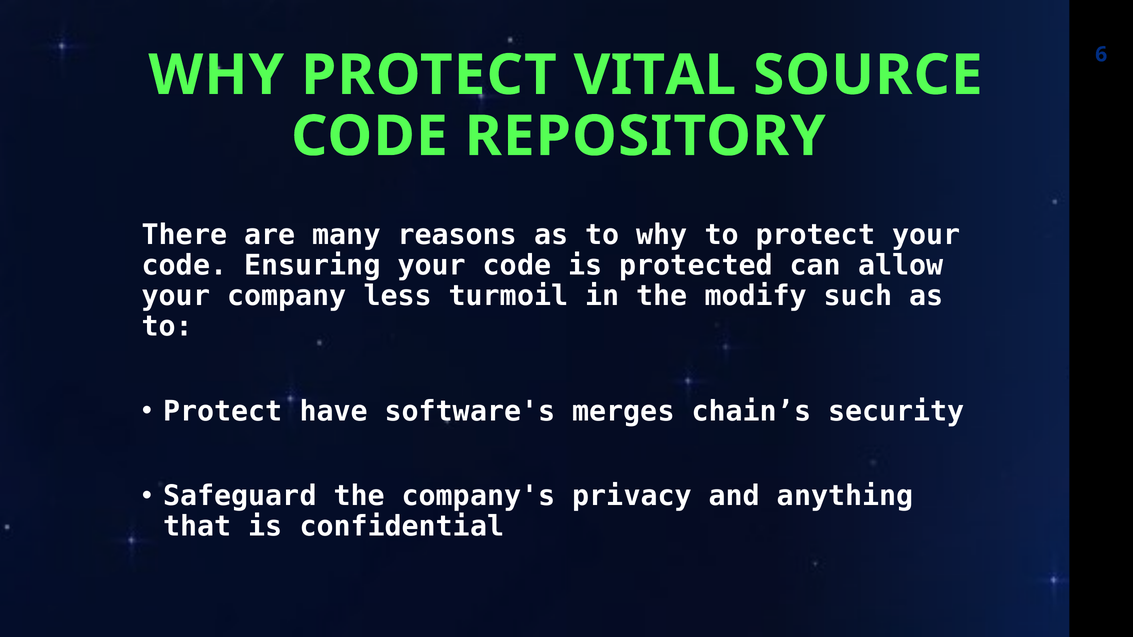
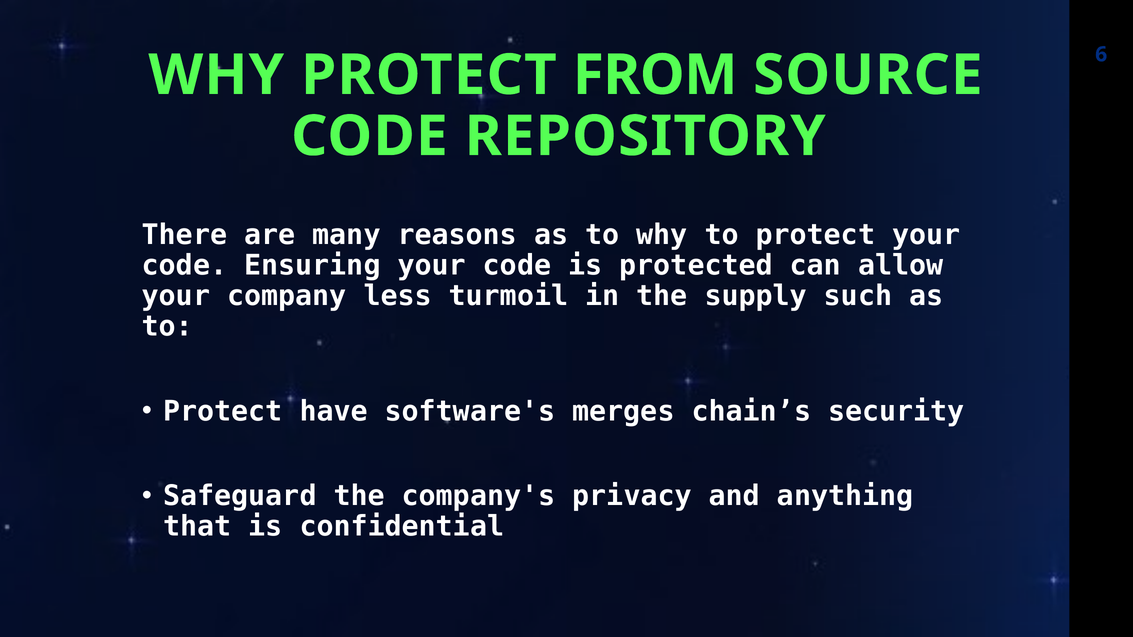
VITAL: VITAL -> FROM (655, 75)
modify: modify -> supply (756, 296)
